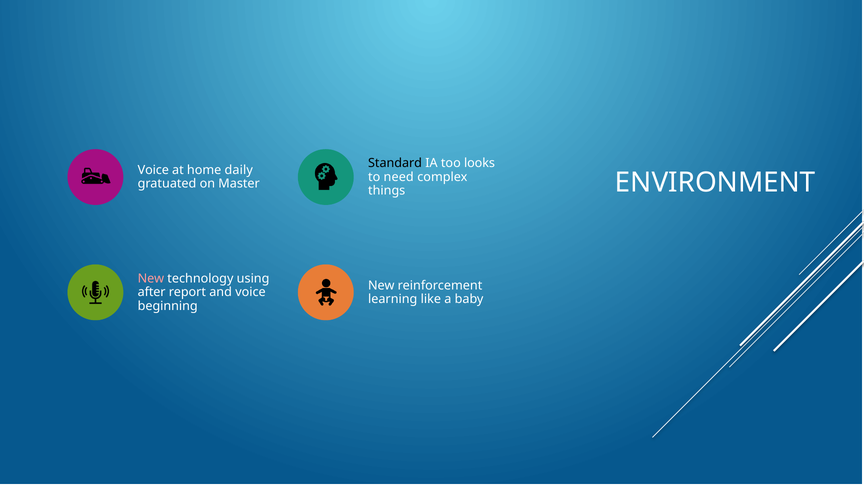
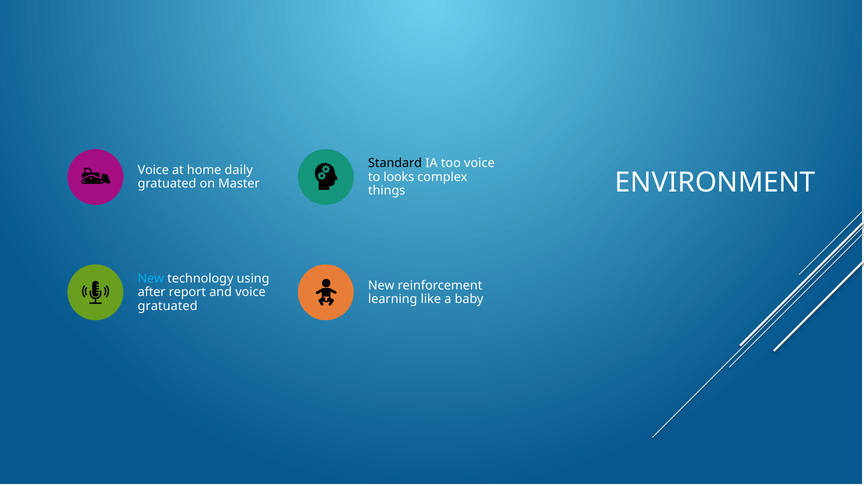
too looks: looks -> voice (479, 163)
need: need -> looks (399, 177)
New colour: pink -> light blue (151, 279)
beginning: beginning -> gratuated (168, 306)
